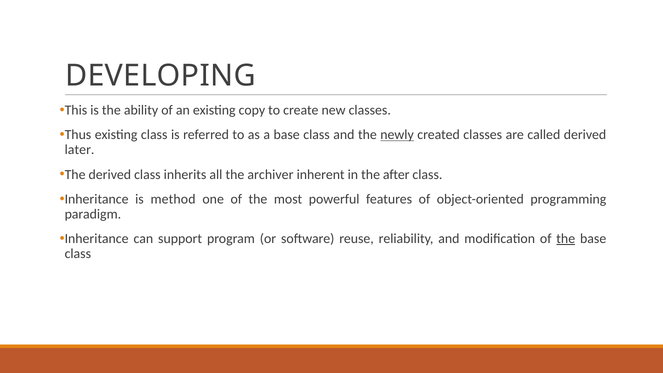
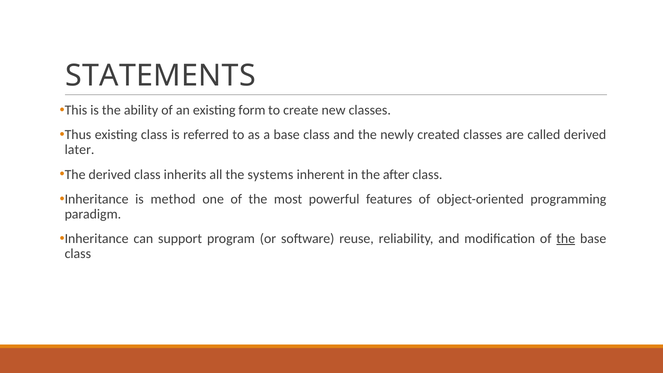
DEVELOPING: DEVELOPING -> STATEMENTS (160, 76)
copy: copy -> form (252, 110)
newly underline: present -> none (397, 135)
archiver: archiver -> systems (270, 174)
